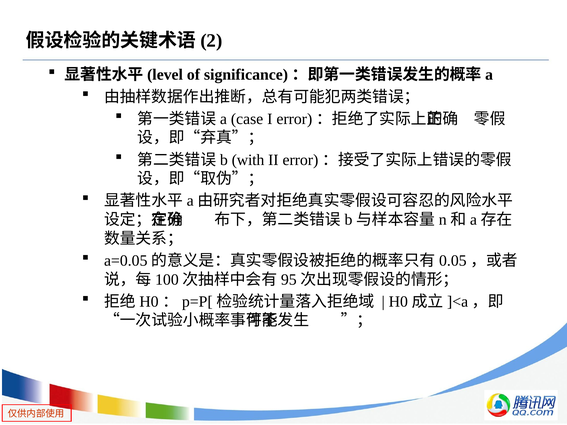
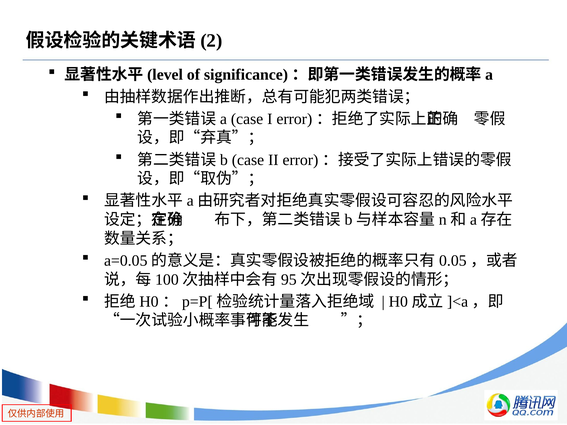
with: with -> case (248, 160)
